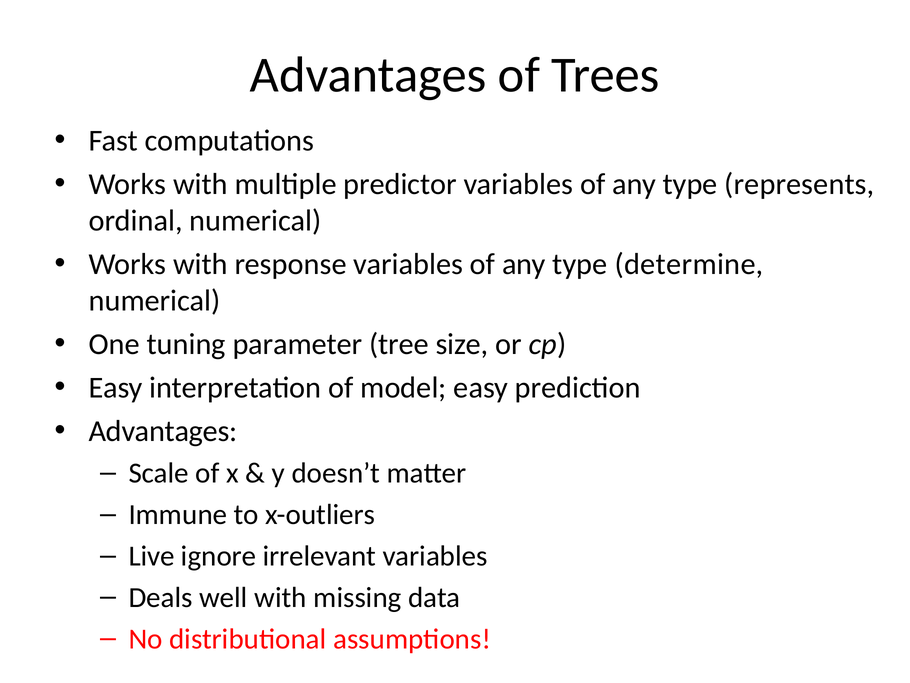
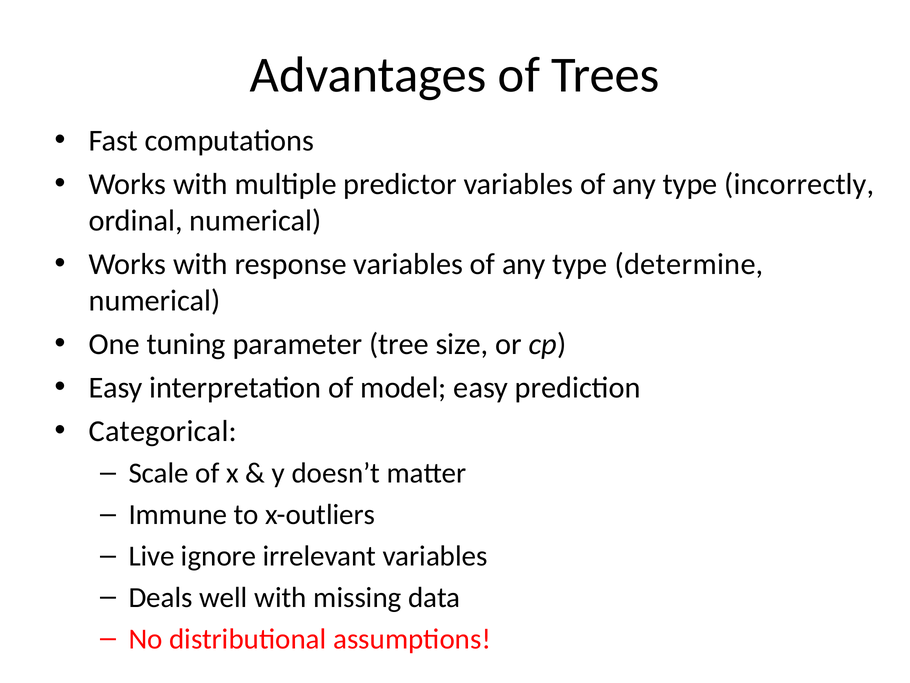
represents: represents -> incorrectly (799, 184)
Advantages: Advantages -> Categorical (163, 431)
